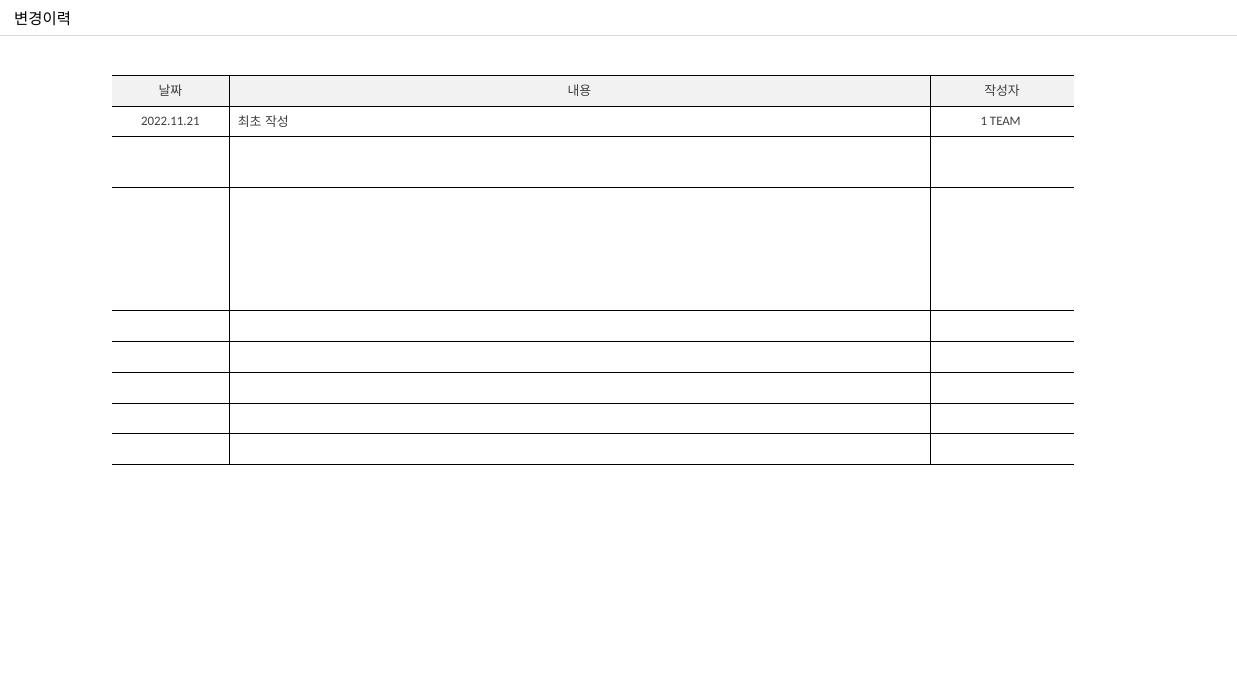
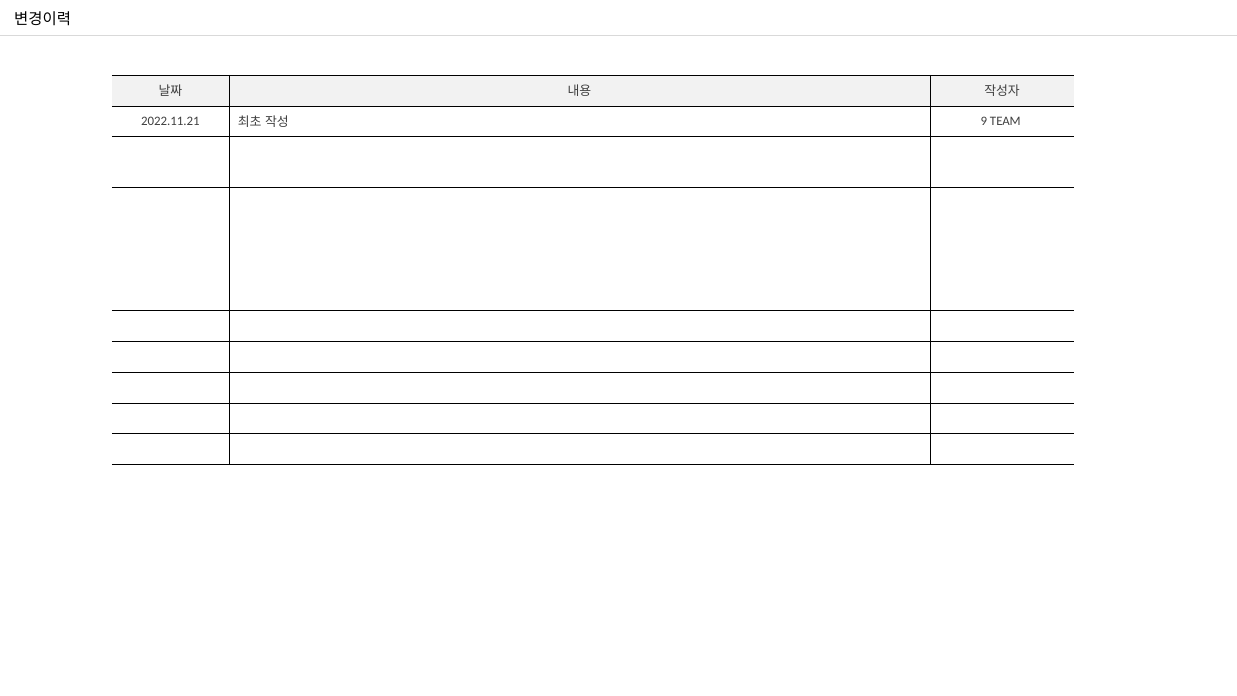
1: 1 -> 9 (984, 121)
